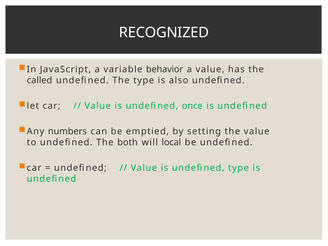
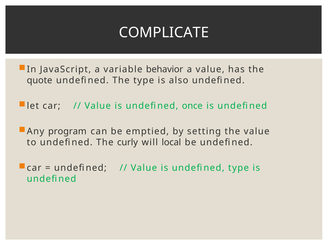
RECOGNIZED: RECOGNIZED -> COMPLICATE (164, 33)
called: called -> quote (40, 80)
numbers: numbers -> program (67, 131)
both: both -> curly (128, 142)
